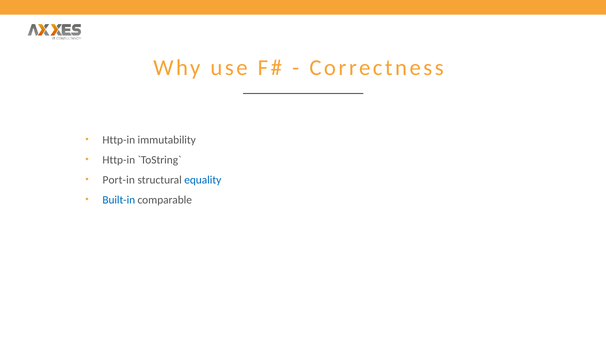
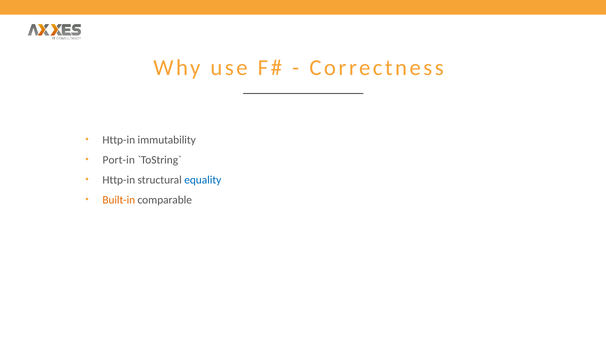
Http-in: Http-in -> Port-in (119, 160)
Port-in: Port-in -> Http-in (119, 180)
Built-in colour: blue -> orange (119, 200)
